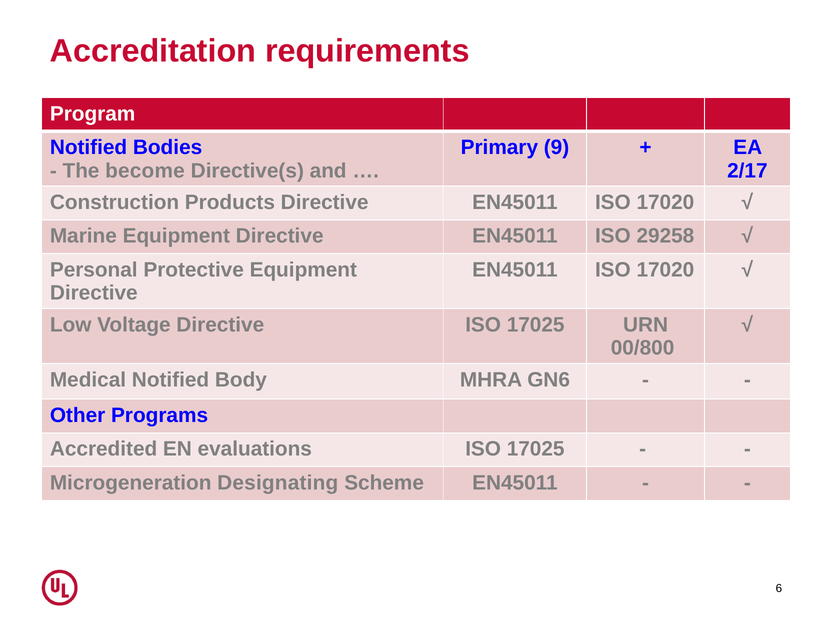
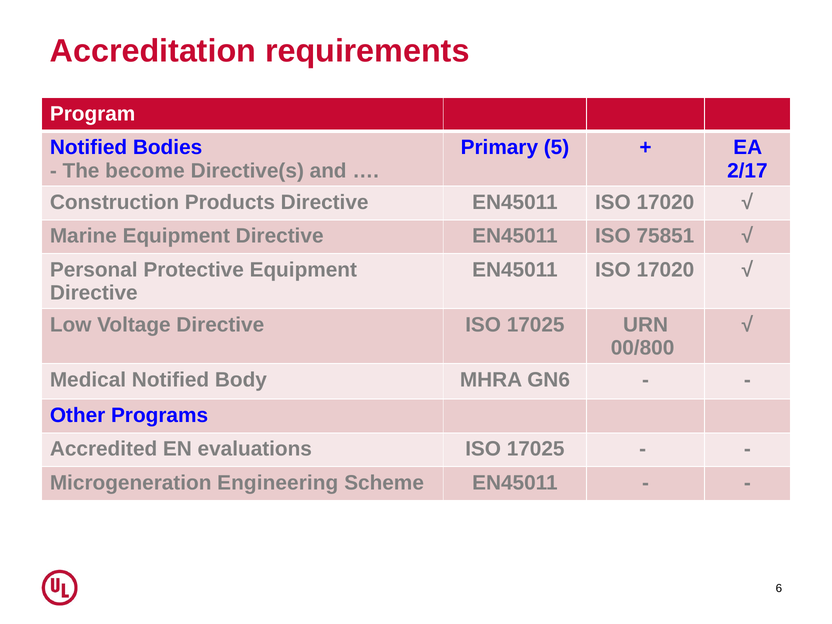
9: 9 -> 5 (557, 147)
29258: 29258 -> 75851 (665, 236)
Designating: Designating -> Engineering (278, 483)
